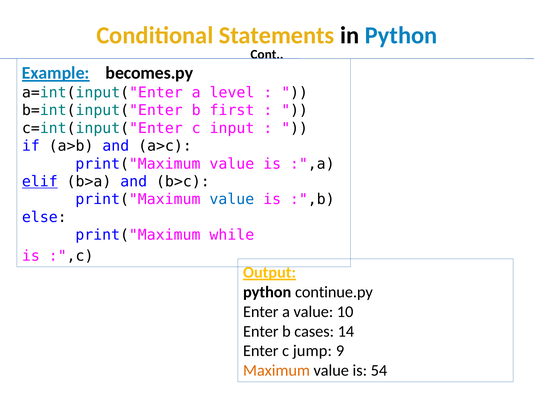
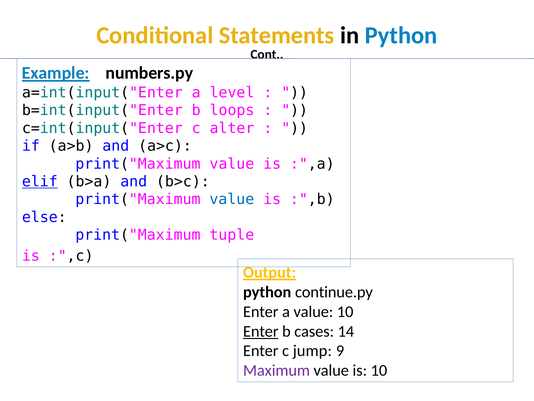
becomes.py: becomes.py -> numbers.py (149, 73)
first: first -> loops (232, 110)
input: input -> alter (232, 128)
while: while -> tuple (232, 235)
Enter underline: none -> present (261, 331)
Maximum colour: orange -> purple (277, 370)
is 54: 54 -> 10 (379, 370)
